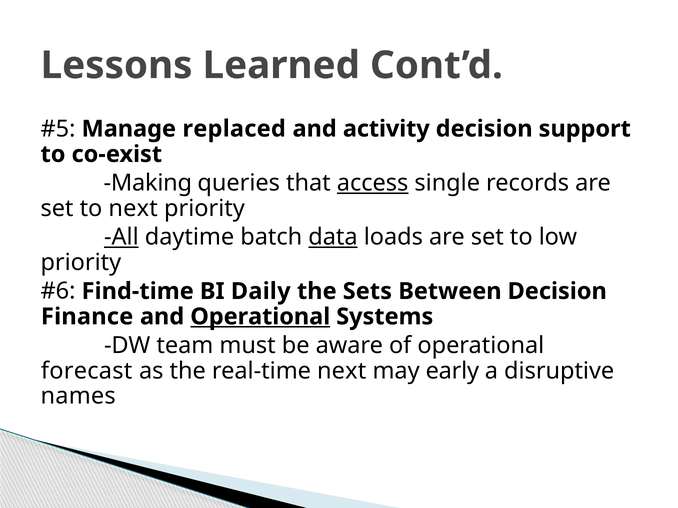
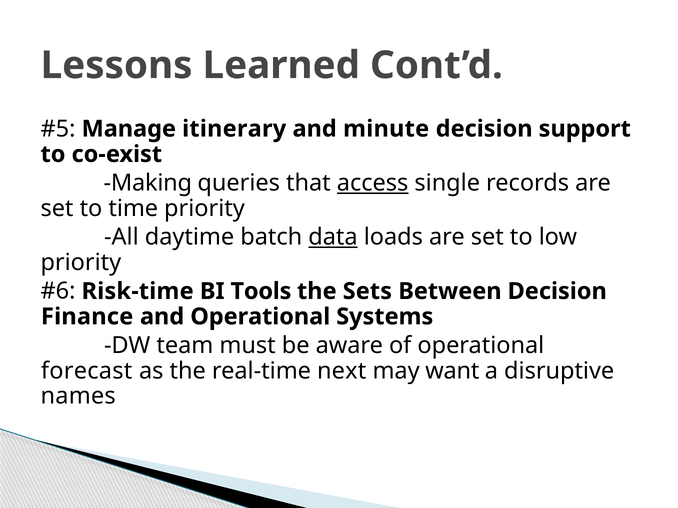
replaced: replaced -> itinerary (234, 129)
activity: activity -> minute (386, 129)
to next: next -> time (133, 209)
All underline: present -> none (121, 237)
Find-time: Find-time -> Risk-time (138, 292)
Daily: Daily -> Tools (261, 292)
Operational underline: present -> none (260, 317)
early: early -> want (452, 371)
